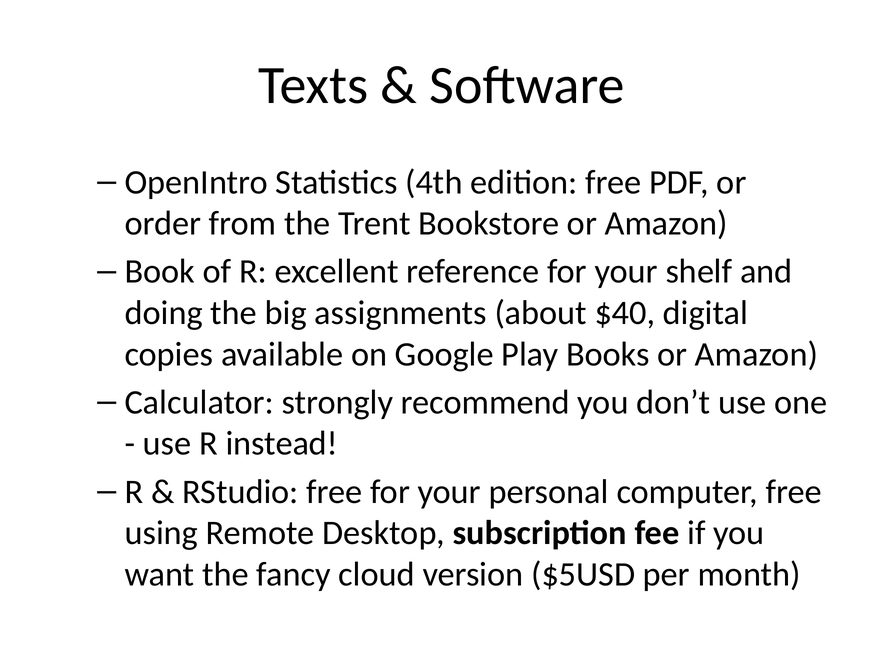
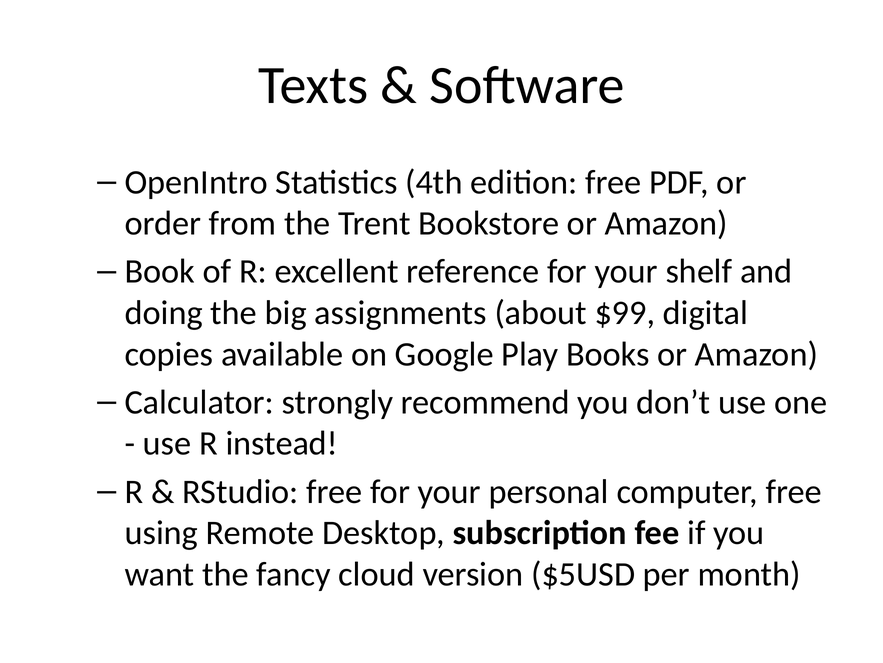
$40: $40 -> $99 (625, 313)
